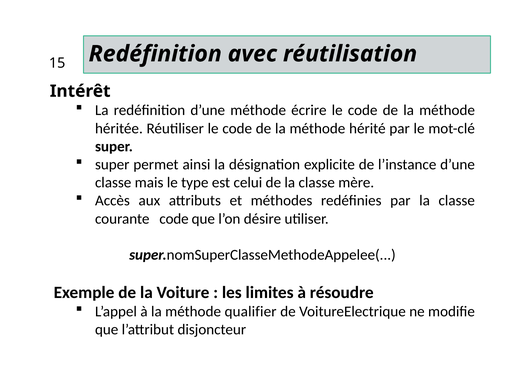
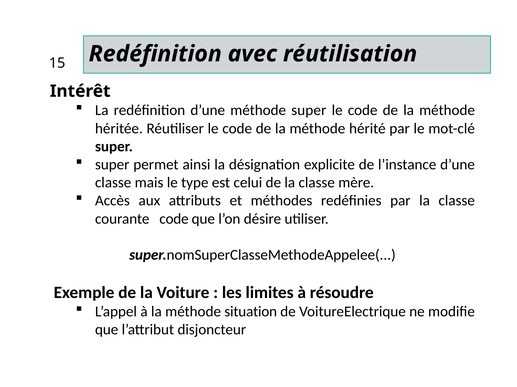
méthode écrire: écrire -> super (309, 111)
qualifier: qualifier -> situation (251, 312)
